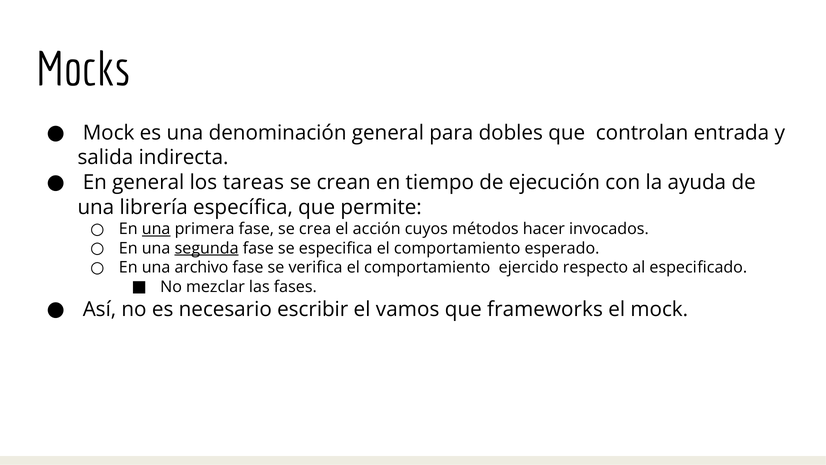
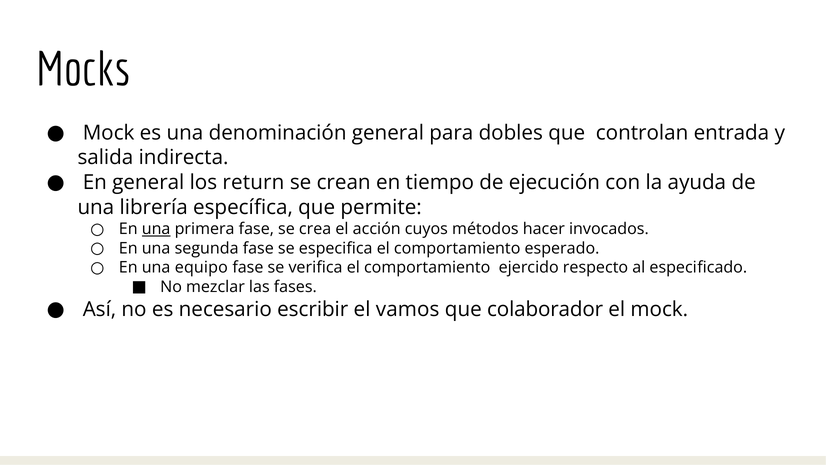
tareas: tareas -> return (253, 182)
segunda underline: present -> none (207, 248)
archivo: archivo -> equipo (201, 267)
frameworks: frameworks -> colaborador (545, 309)
